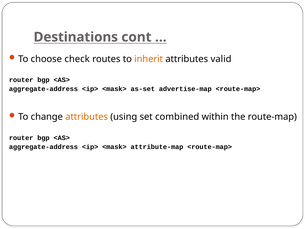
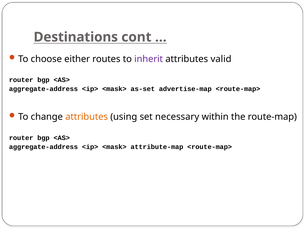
check: check -> either (77, 59)
inherit colour: orange -> purple (149, 59)
combined: combined -> necessary (177, 117)
